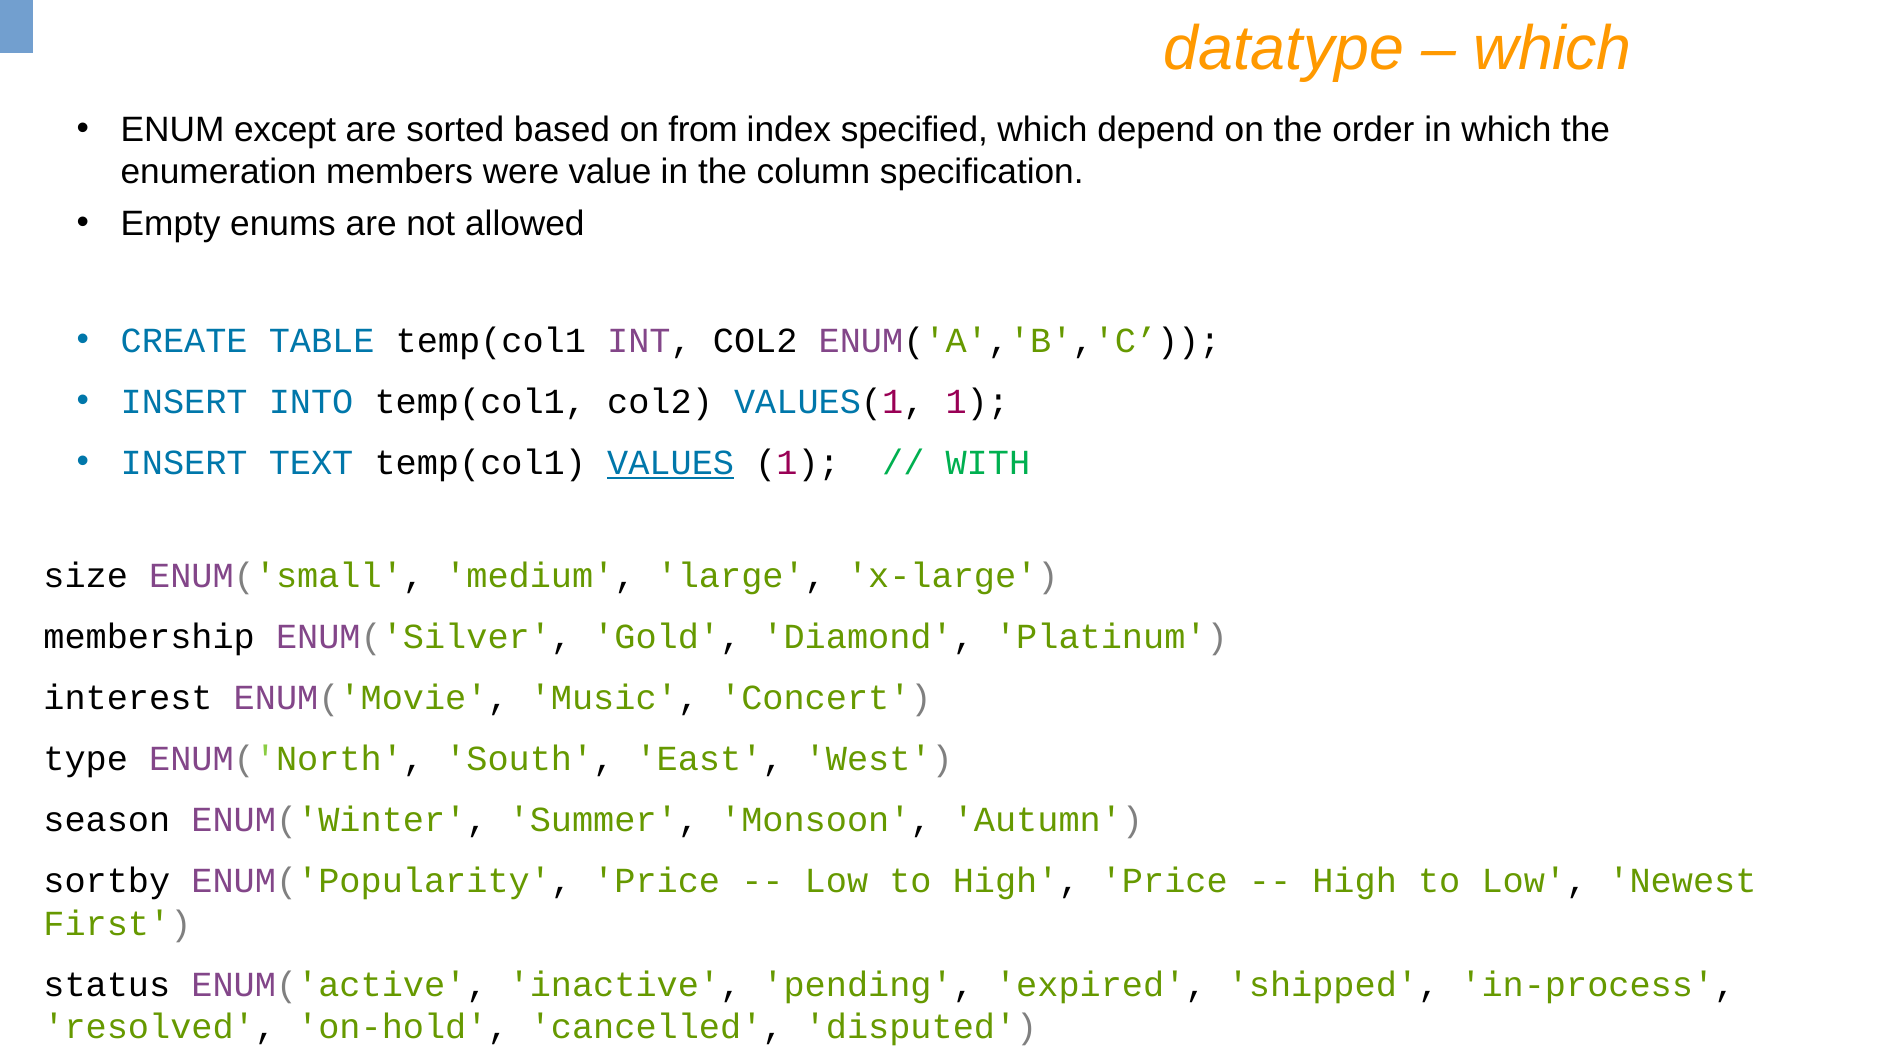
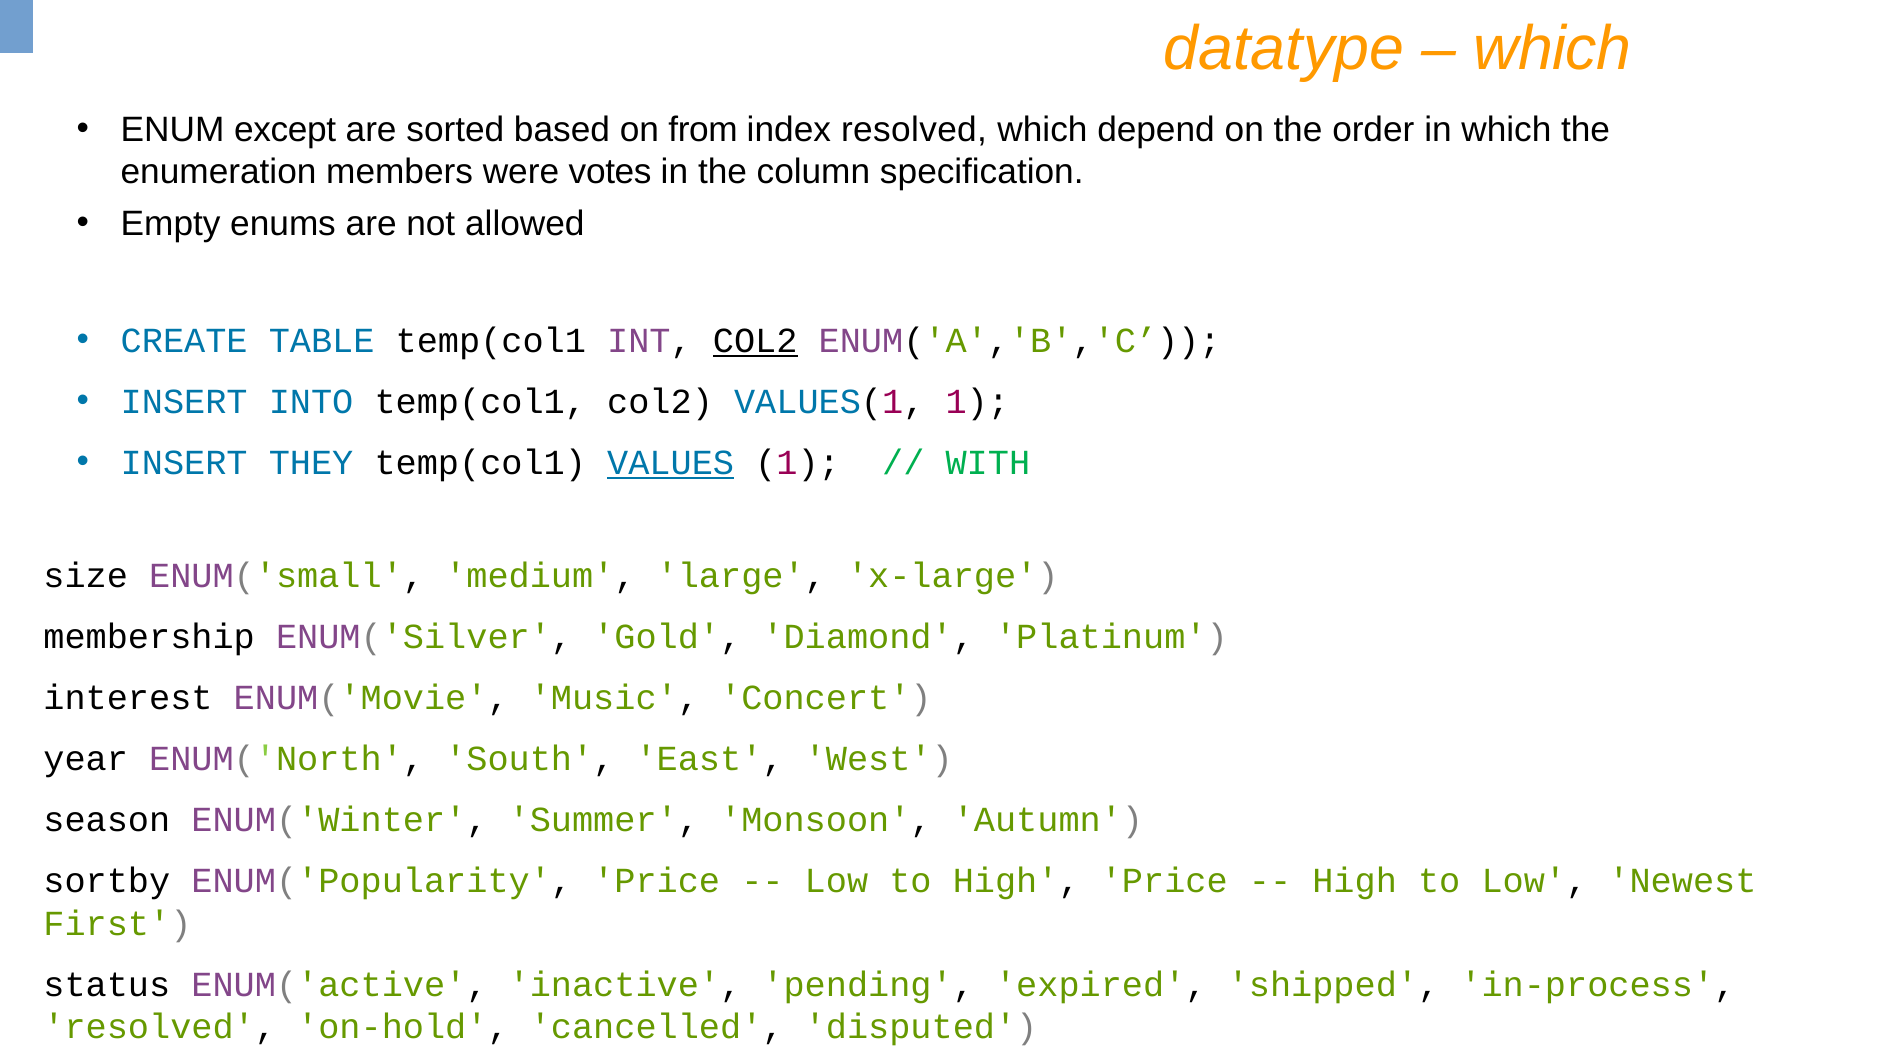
index specified: specified -> resolved (914, 130)
value: value -> votes (610, 172)
COL2 underline: none -> present (755, 341)
TEXT: TEXT -> THEY (311, 463)
type: type -> year (86, 759)
